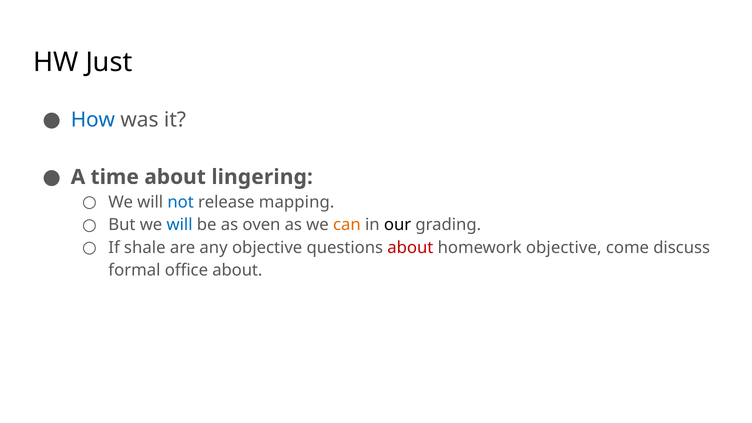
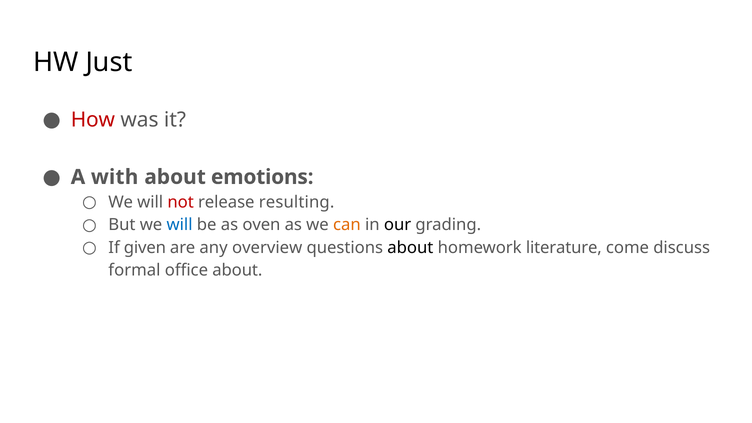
How colour: blue -> red (93, 120)
time: time -> with (115, 177)
lingering: lingering -> emotions (262, 177)
not colour: blue -> red (181, 202)
mapping: mapping -> resulting (297, 202)
shale: shale -> given (145, 248)
any objective: objective -> overview (267, 248)
about colour: red -> black (410, 248)
homework objective: objective -> literature (564, 248)
